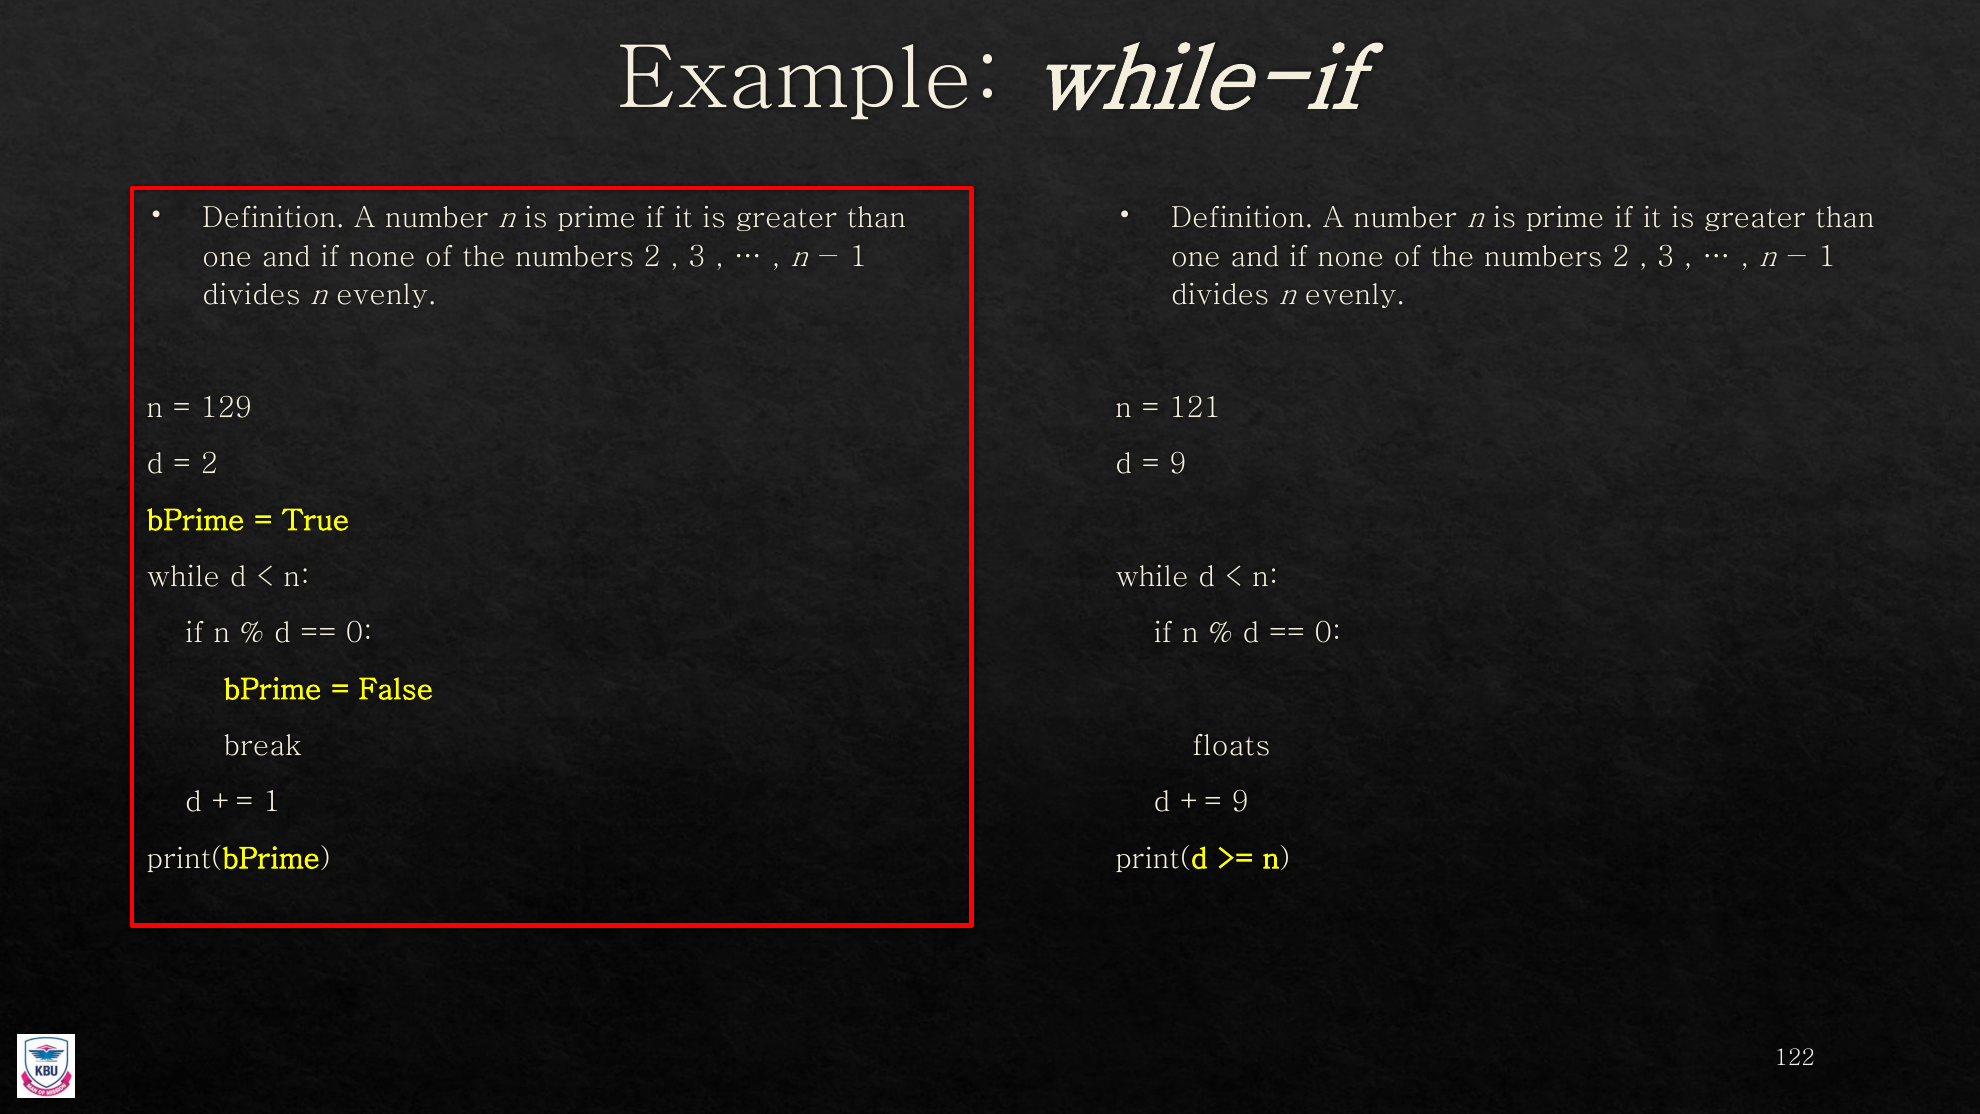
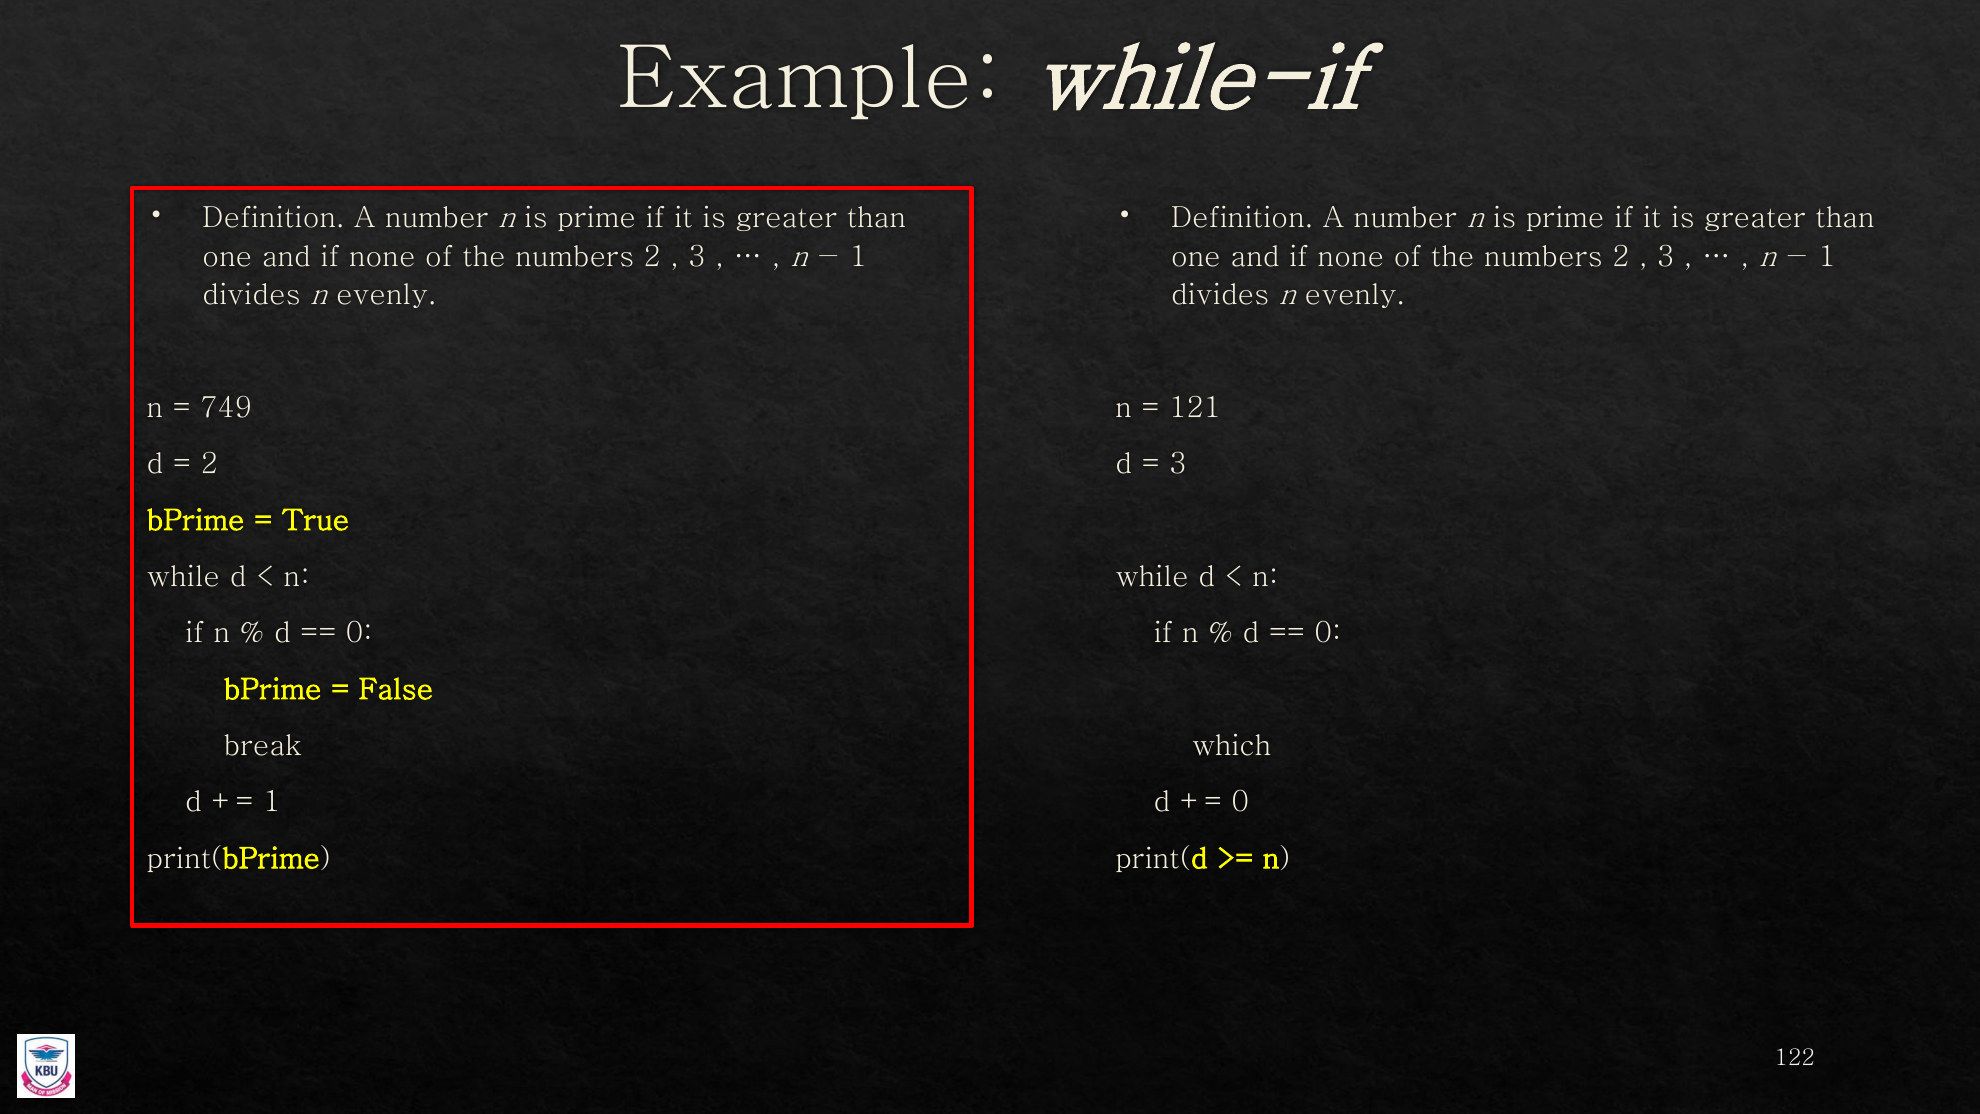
129: 129 -> 749 (226, 407)
9: 9 -> 3 (1178, 464)
floats: floats -> which (1232, 746)
9: 9 -> 0 (1240, 802)
